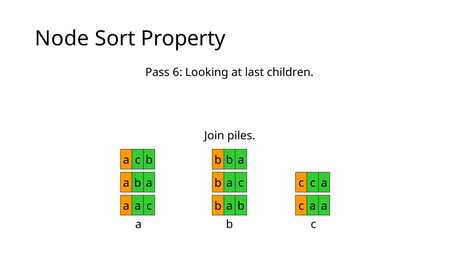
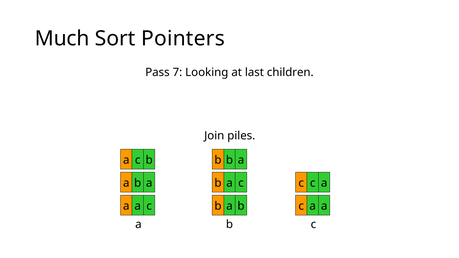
Node: Node -> Much (62, 39)
Property: Property -> Pointers (183, 39)
6: 6 -> 7 (177, 72)
